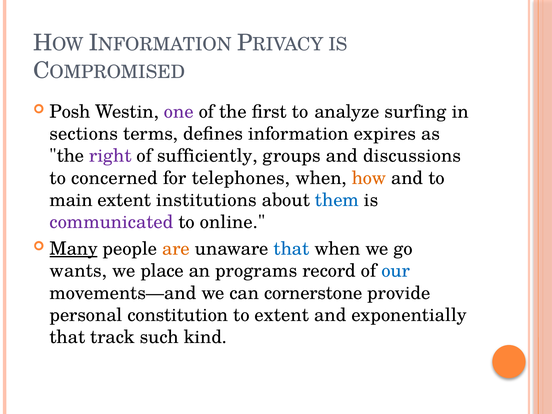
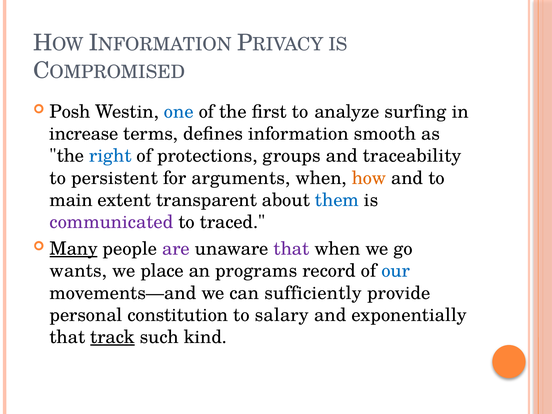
one colour: purple -> blue (179, 112)
sections: sections -> increase (84, 134)
expires: expires -> smooth (385, 134)
right colour: purple -> blue (110, 156)
sufficiently: sufficiently -> protections (207, 156)
discussions: discussions -> traceability (412, 156)
concerned: concerned -> persistent (114, 178)
telephones: telephones -> arguments (241, 178)
institutions: institutions -> transparent (207, 200)
online: online -> traced (233, 222)
are colour: orange -> purple (176, 249)
that colour: blue -> purple (291, 249)
cornerstone: cornerstone -> sufficiently (313, 293)
to extent: extent -> salary (282, 315)
track underline: none -> present (112, 337)
